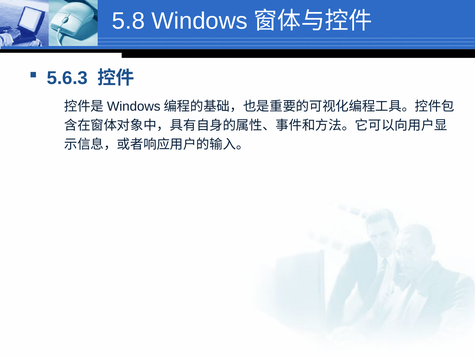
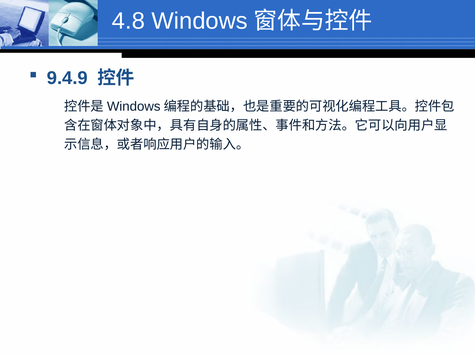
5.8: 5.8 -> 4.8 (128, 21)
5.6.3: 5.6.3 -> 9.4.9 (67, 78)
